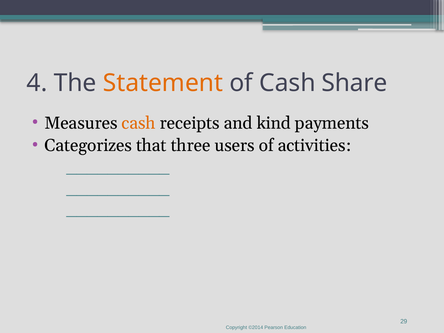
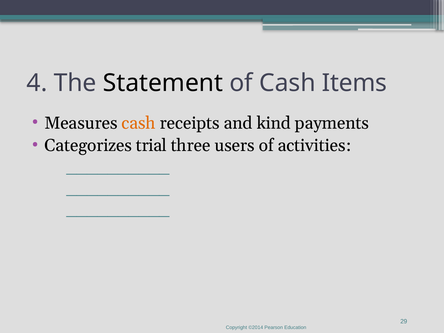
Statement colour: orange -> black (163, 83)
Share: Share -> Items (354, 83)
that: that -> trial (151, 146)
